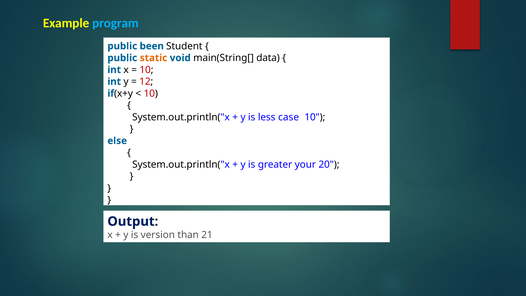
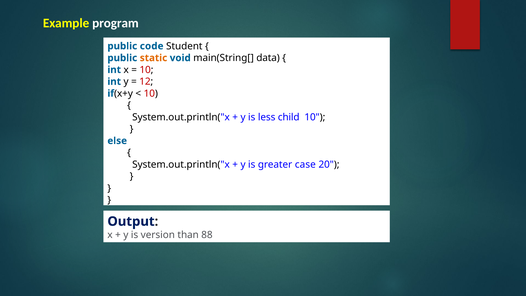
program colour: light blue -> white (115, 23)
been: been -> code (152, 46)
case: case -> child (289, 117)
your: your -> case (305, 164)
21: 21 -> 88 (207, 235)
